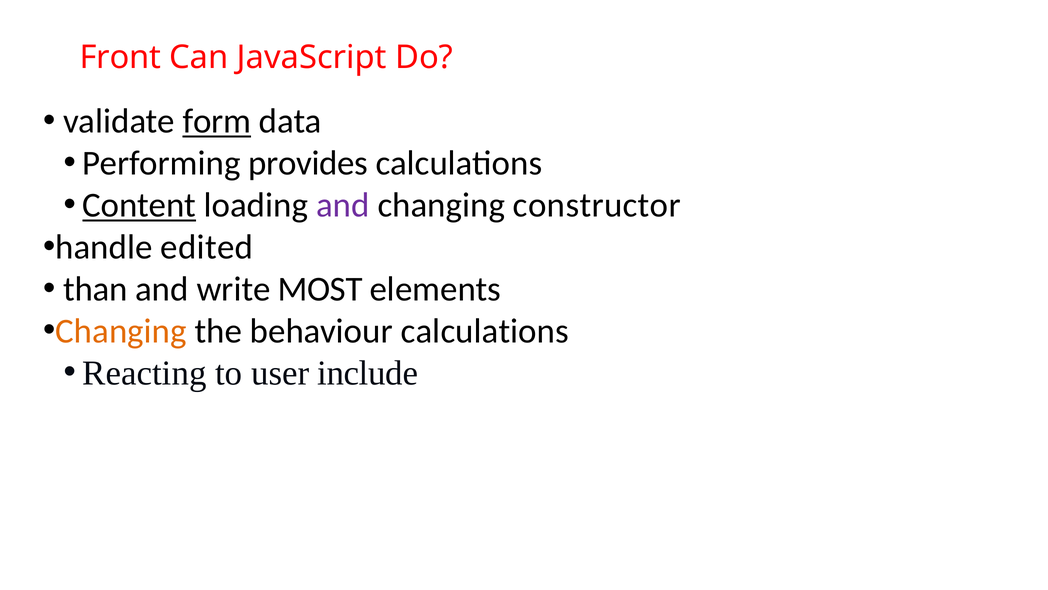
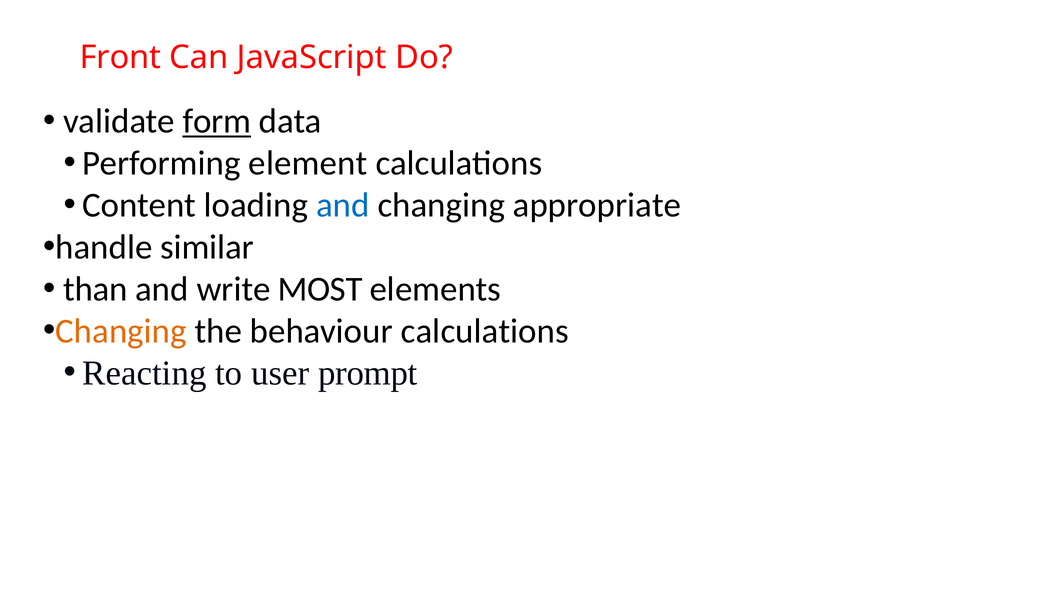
provides: provides -> element (308, 163)
Content underline: present -> none (139, 205)
and colour: purple -> blue (343, 205)
constructor: constructor -> appropriate (597, 205)
edited: edited -> similar (207, 247)
include: include -> prompt (368, 373)
